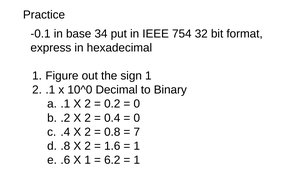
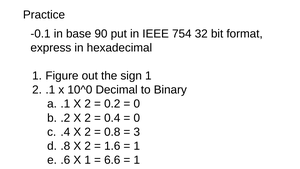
34: 34 -> 90 (101, 34)
7: 7 -> 3 (137, 132)
6.2: 6.2 -> 6.6 (112, 160)
